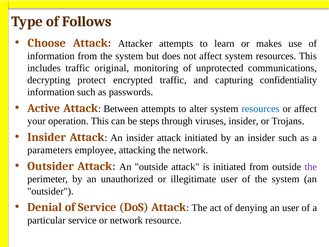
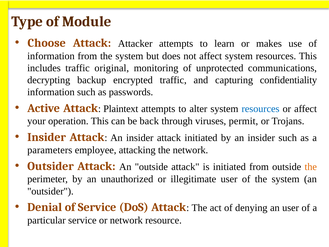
Follows: Follows -> Module (87, 22)
protect: protect -> backup (92, 80)
Between: Between -> Plaintext (121, 109)
steps: steps -> back (149, 121)
viruses insider: insider -> permit (243, 121)
the colour: purple -> orange (311, 167)
